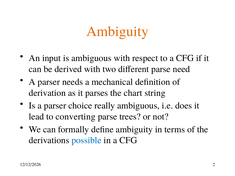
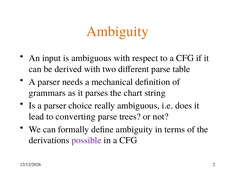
need: need -> table (181, 69)
derivation: derivation -> grammars (47, 93)
possible colour: blue -> purple (86, 141)
